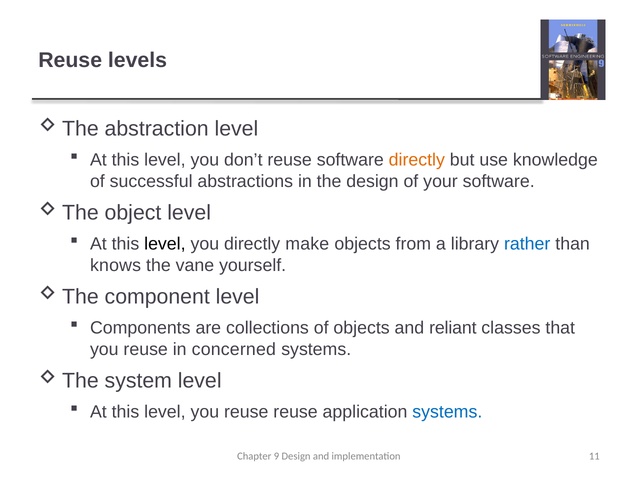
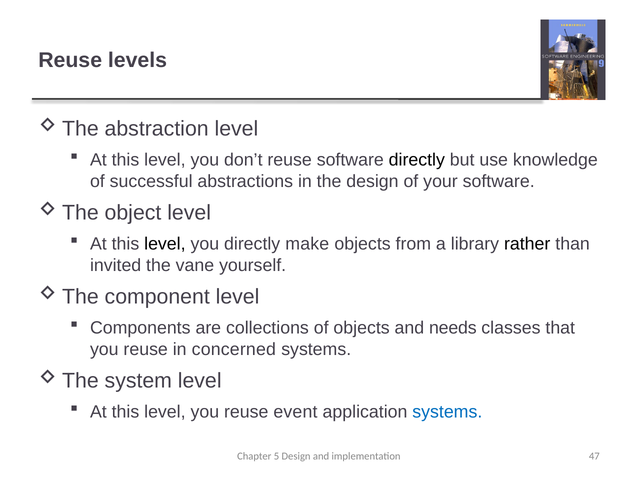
directly colour: orange -> black (417, 160)
rather colour: blue -> black (527, 244)
knows: knows -> invited (116, 265)
reliant: reliant -> needs (453, 328)
reuse reuse: reuse -> event (295, 412)
9: 9 -> 5 (276, 457)
11: 11 -> 47 (594, 457)
